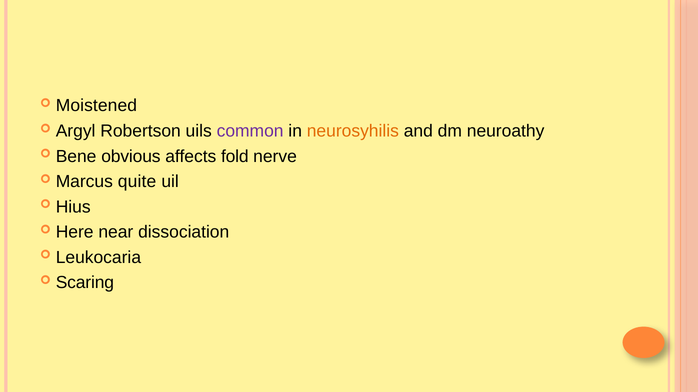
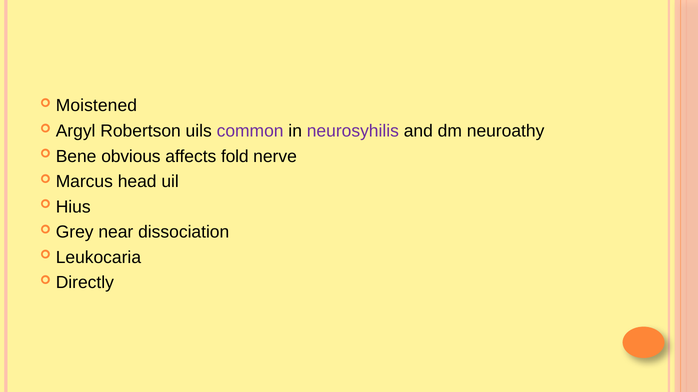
neurosyhilis colour: orange -> purple (353, 131)
quite: quite -> head (137, 182)
Here: Here -> Grey (75, 232)
Scaring: Scaring -> Directly (85, 283)
